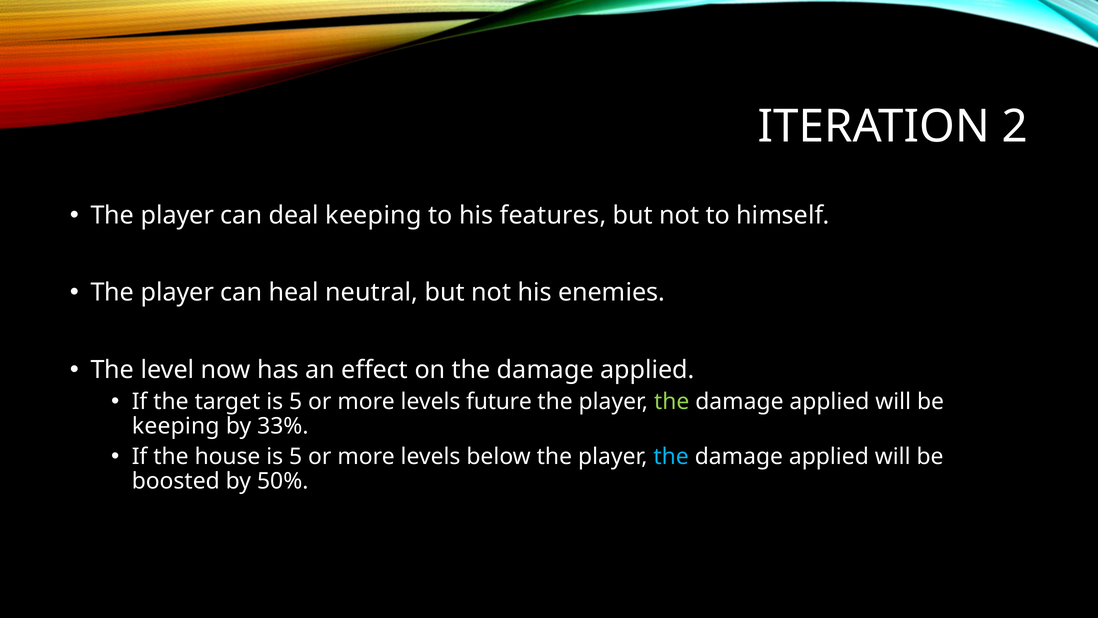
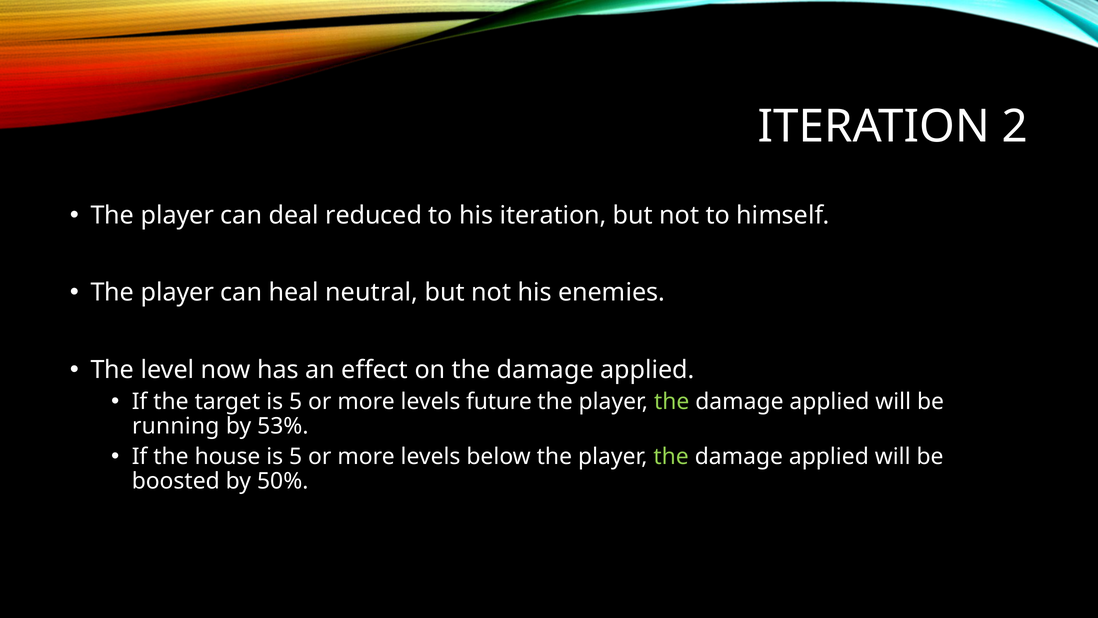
deal keeping: keeping -> reduced (374, 215)
his features: features -> iteration (553, 215)
keeping: keeping -> running (176, 426)
33%: 33% -> 53% (283, 426)
the colour: light blue -> light green (671, 456)
